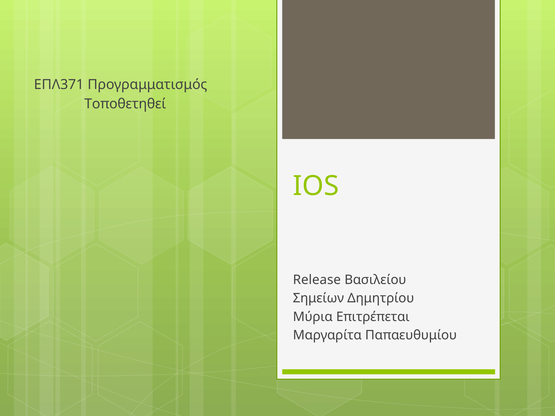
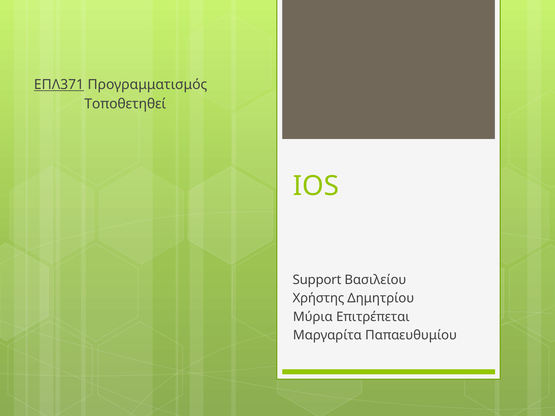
ΕΠΛ371 underline: none -> present (59, 85)
Release: Release -> Support (317, 280)
Σημείων: Σημείων -> Χρήστης (318, 298)
